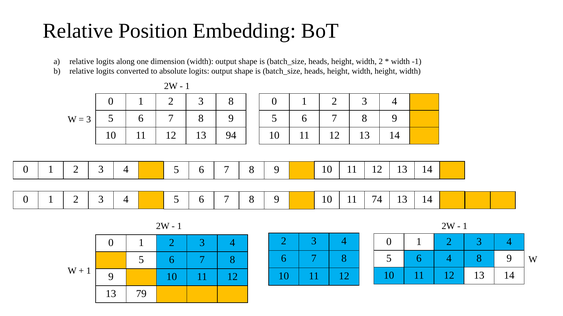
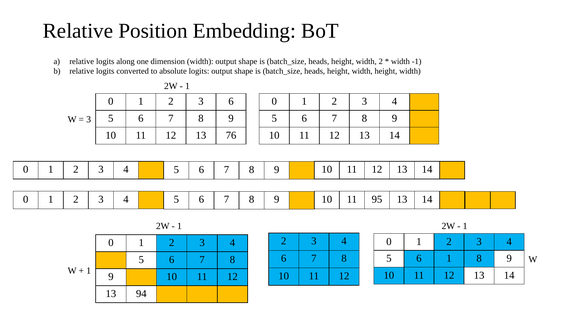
3 8: 8 -> 6 (231, 102)
94: 94 -> 76 (231, 136)
74: 74 -> 95 (377, 200)
6 4: 4 -> 1 (449, 259)
79: 79 -> 94 (141, 294)
